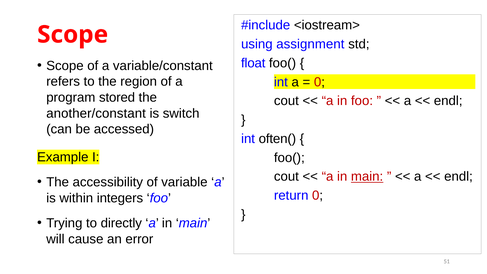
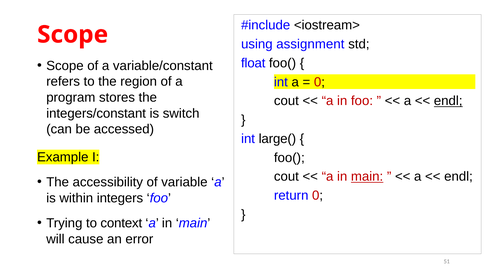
stored: stored -> stores (117, 97)
endl underline: none -> present (448, 101)
another/constant: another/constant -> integers/constant (96, 113)
often(: often( -> large( (277, 139)
directly: directly -> context (121, 223)
